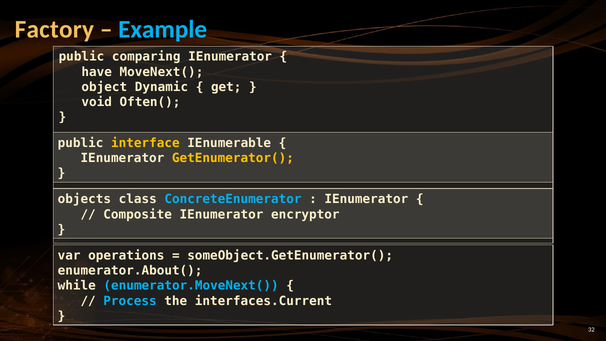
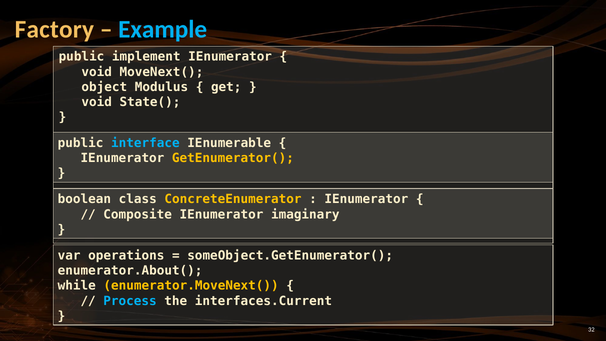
comparing: comparing -> implement (146, 57)
have: have -> void (97, 72)
Dynamic: Dynamic -> Modulus (161, 87)
Often(: Often( -> State( (150, 102)
interface colour: yellow -> light blue (145, 143)
objects: objects -> boolean (84, 199)
ConcreteEnumerator colour: light blue -> yellow (233, 199)
encryptor: encryptor -> imaginary (305, 214)
enumerator.MoveNext( colour: light blue -> yellow (191, 286)
